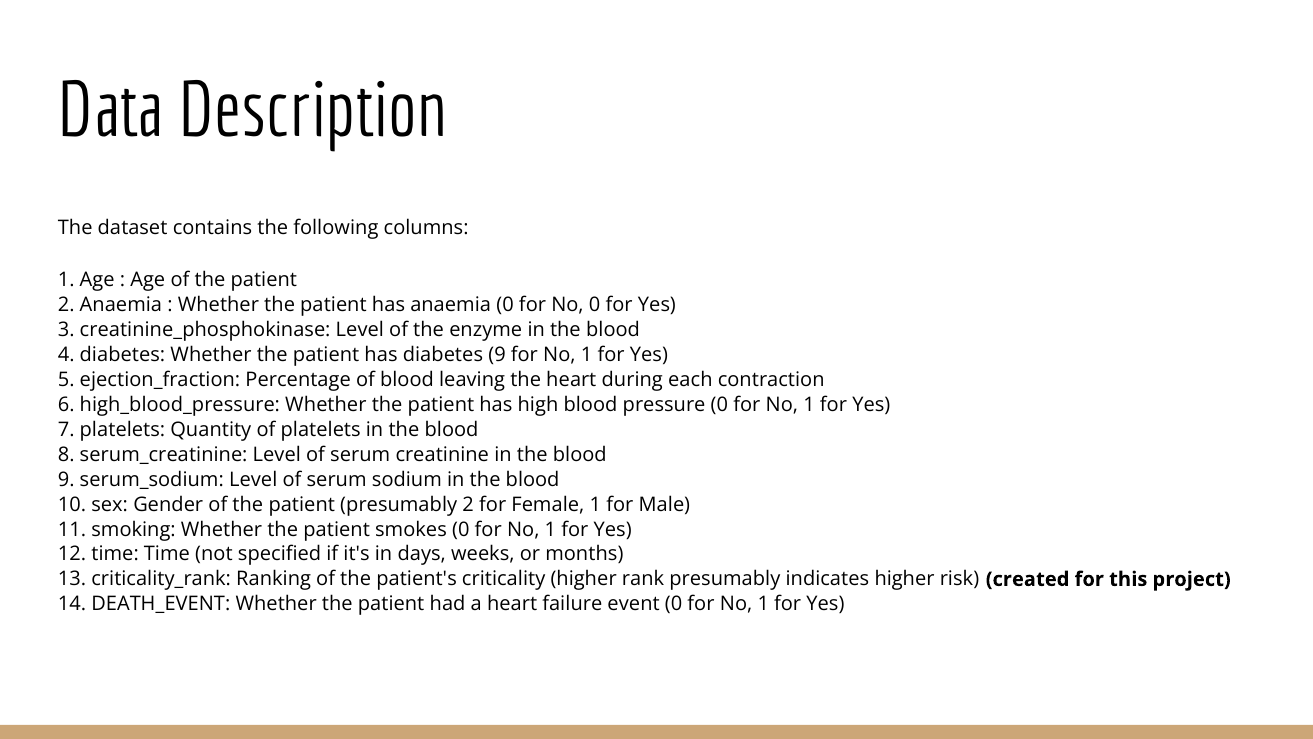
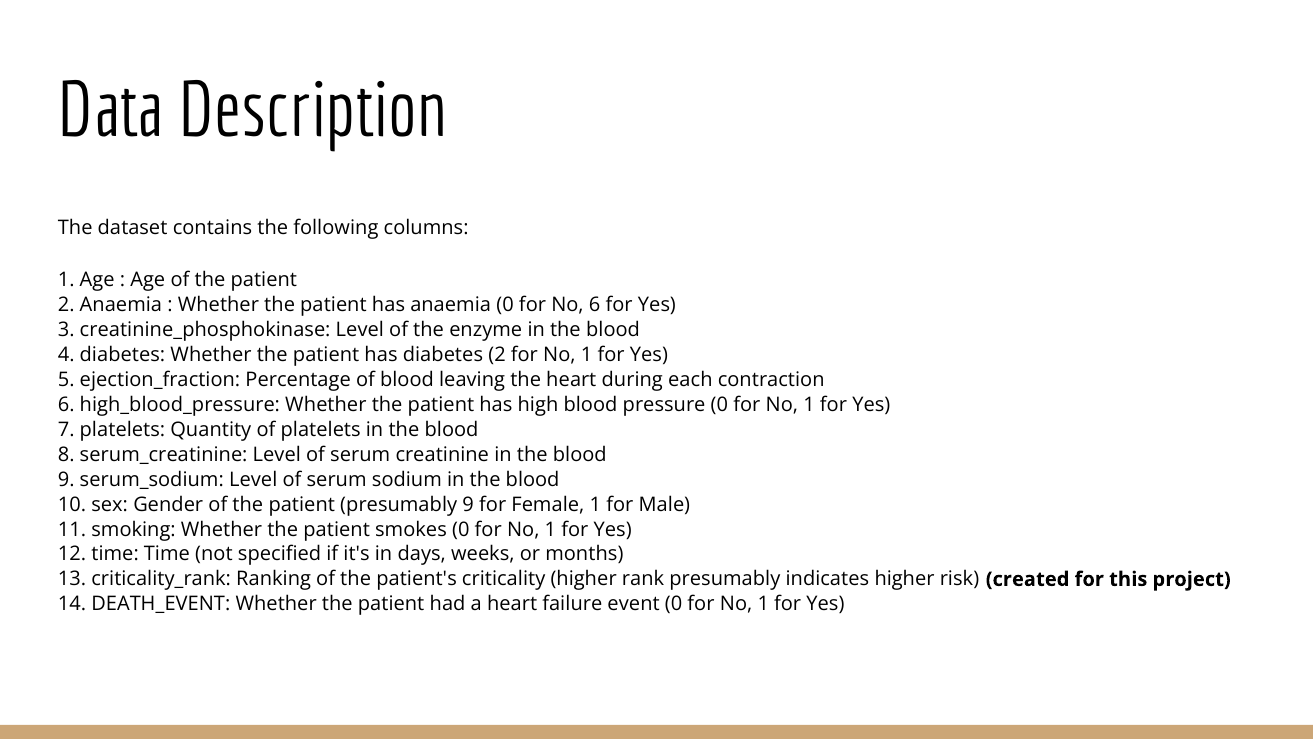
No 0: 0 -> 6 (595, 305)
diabetes 9: 9 -> 2 (497, 355)
presumably 2: 2 -> 9 (468, 504)
